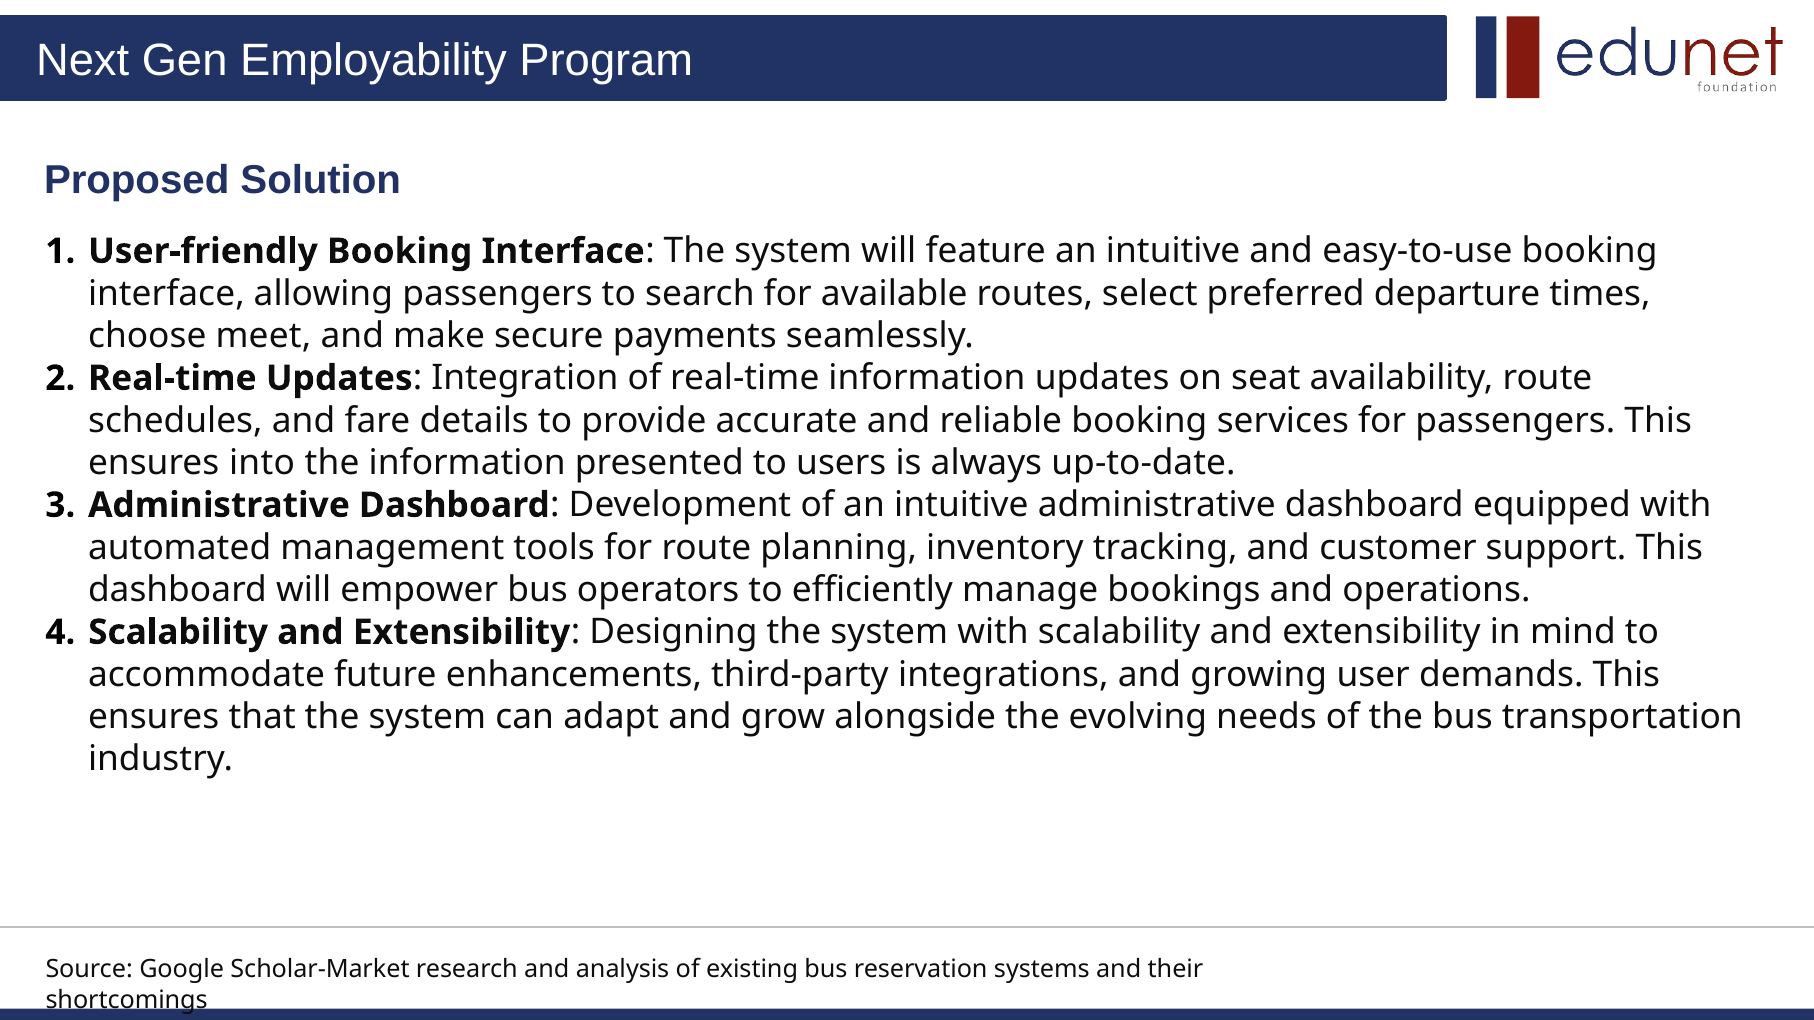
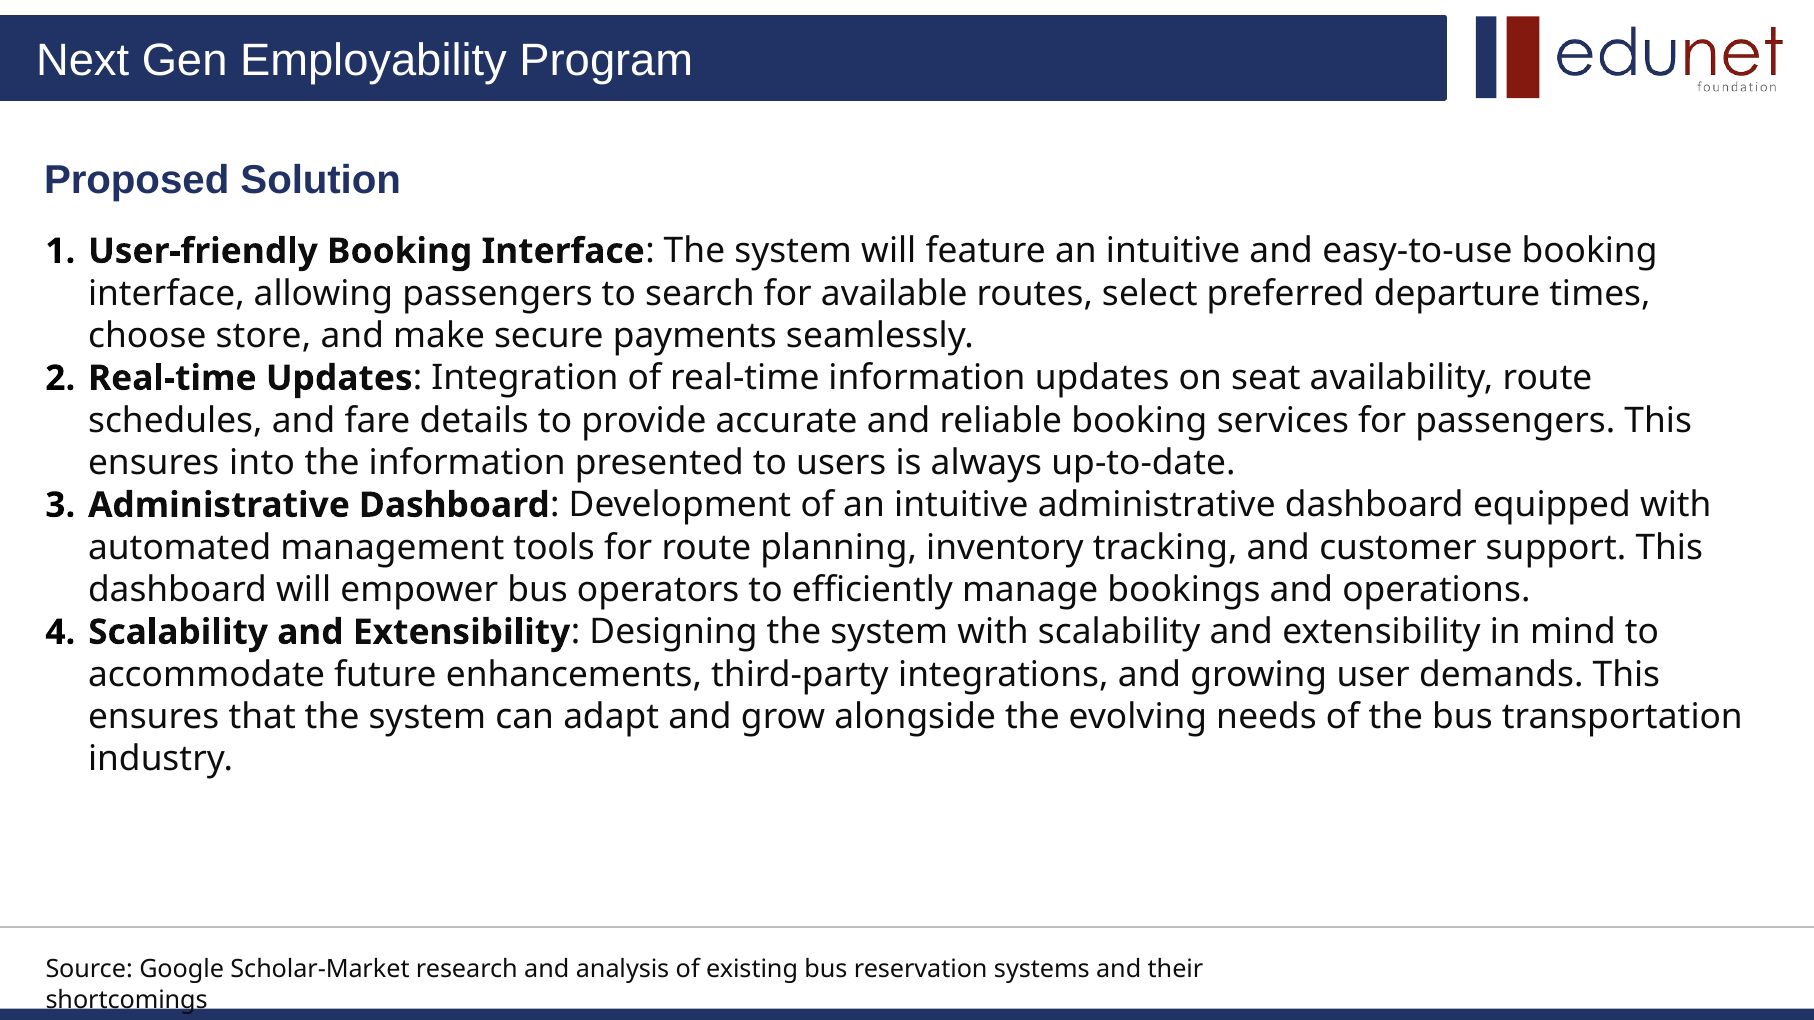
meet: meet -> store (263, 336)
